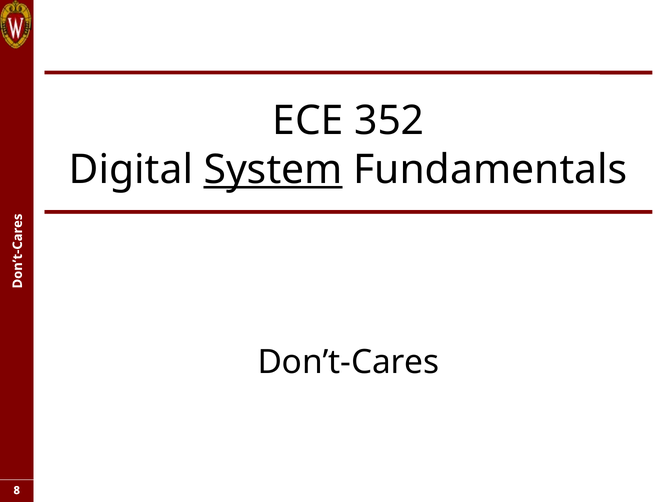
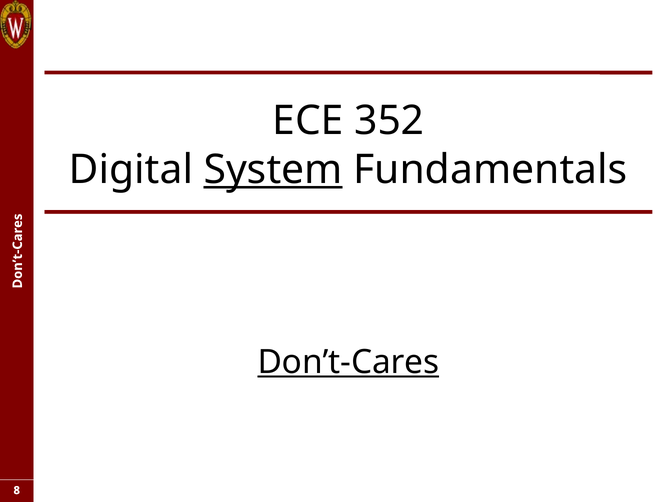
Don’t-Cares underline: none -> present (348, 362)
